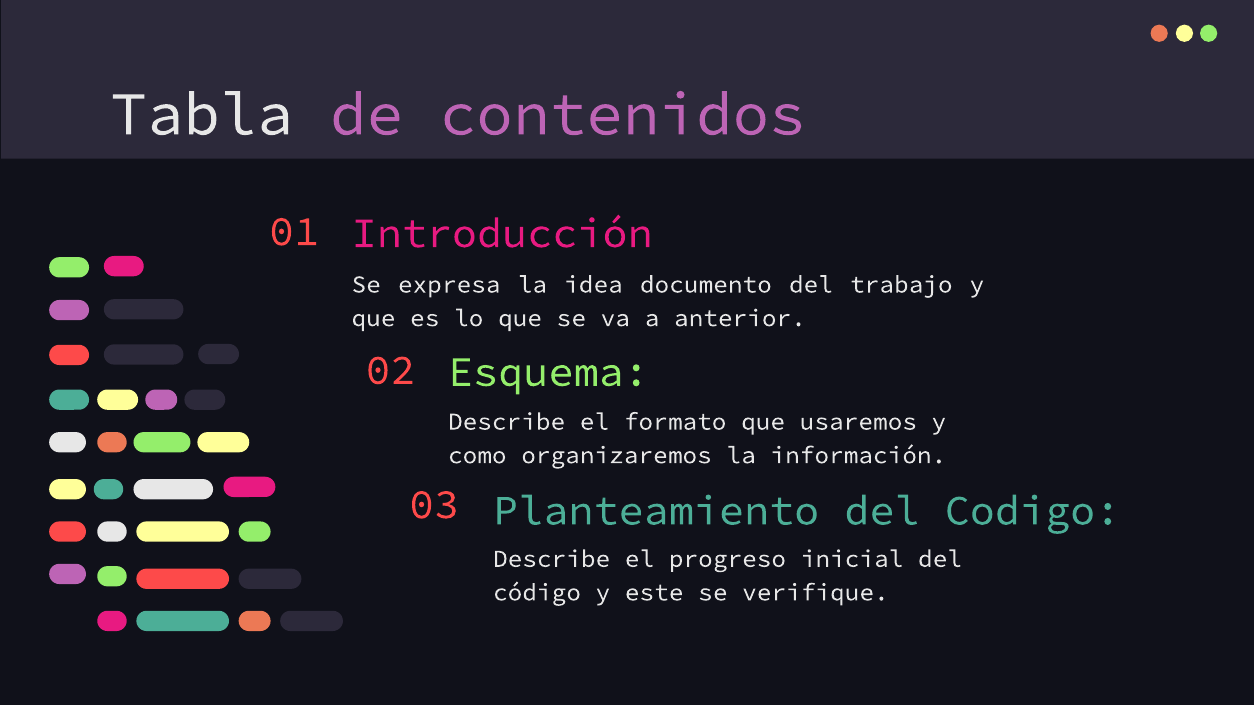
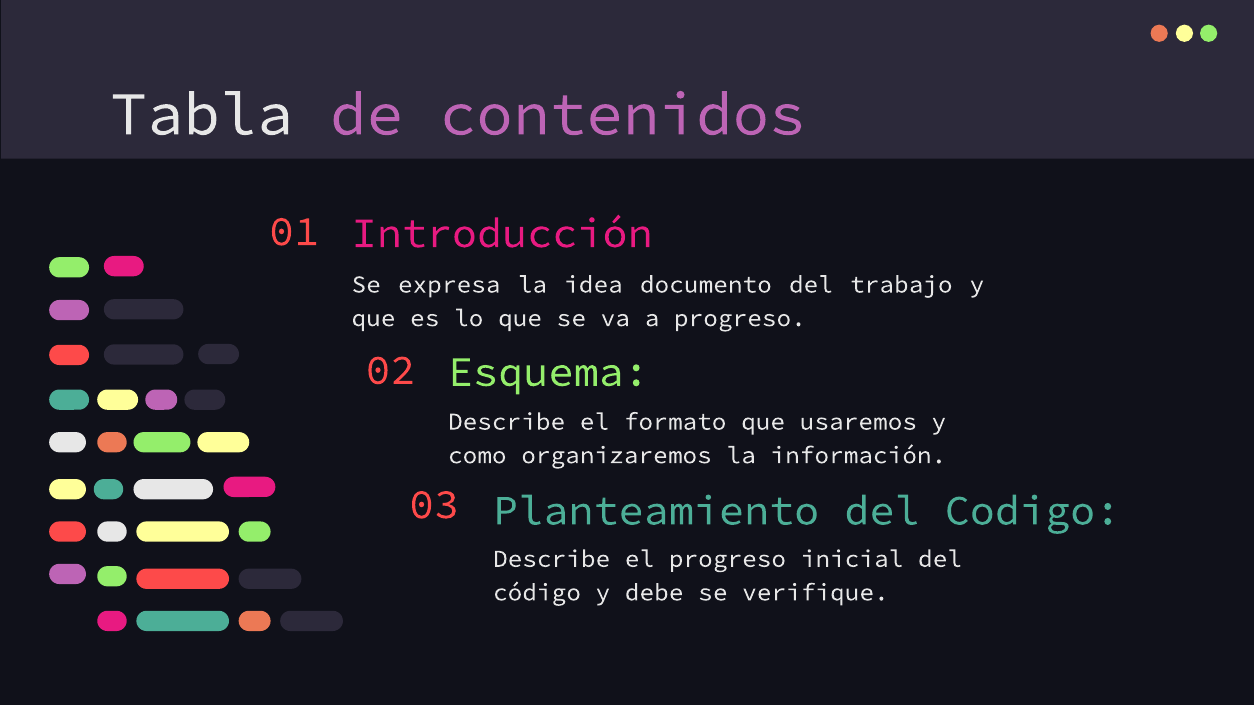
a anterior: anterior -> progreso (740, 318)
este: este -> debe (654, 593)
